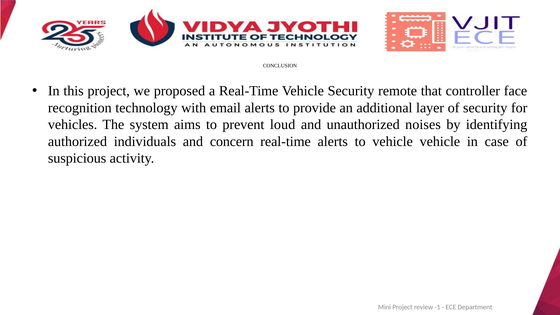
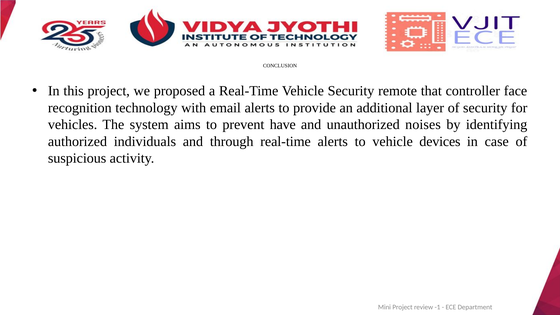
loud: loud -> have (283, 125)
concern: concern -> through (232, 141)
vehicle vehicle: vehicle -> devices (440, 141)
